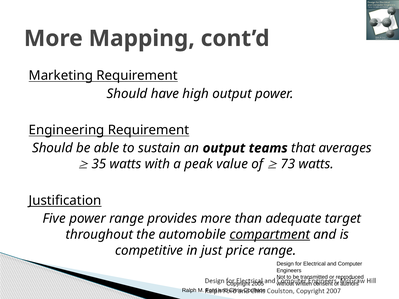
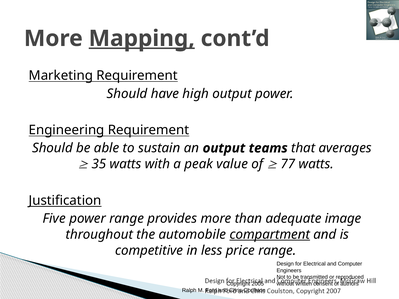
Mapping underline: none -> present (142, 38)
73: 73 -> 77 (288, 164)
target: target -> image (343, 219)
just: just -> less (212, 251)
